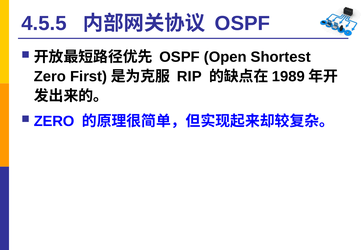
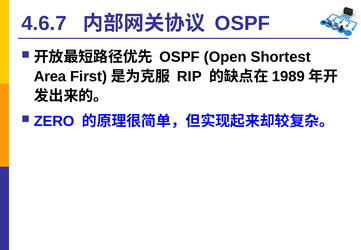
4.5.5: 4.5.5 -> 4.6.7 (44, 23)
Zero: Zero -> Area (50, 77)
